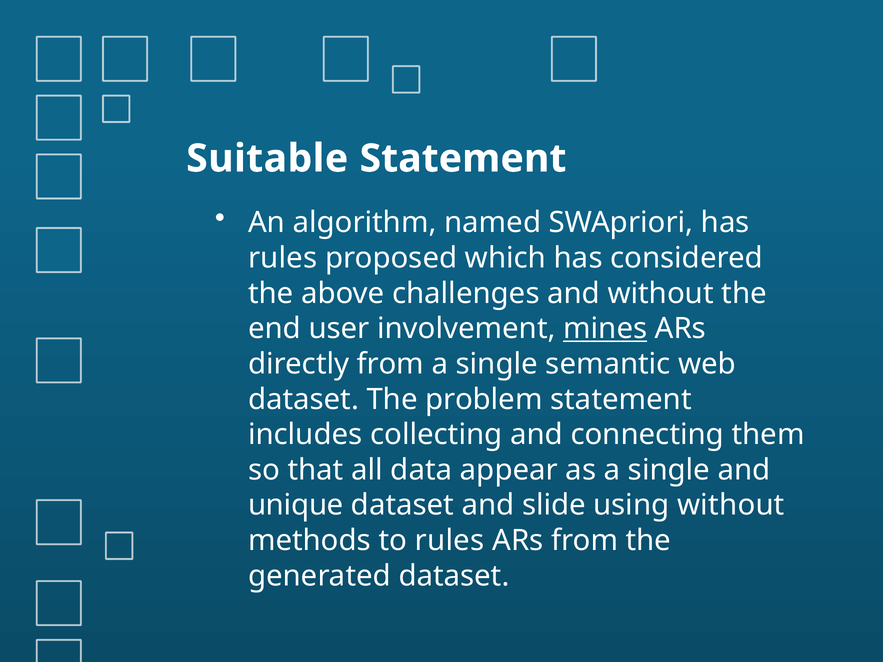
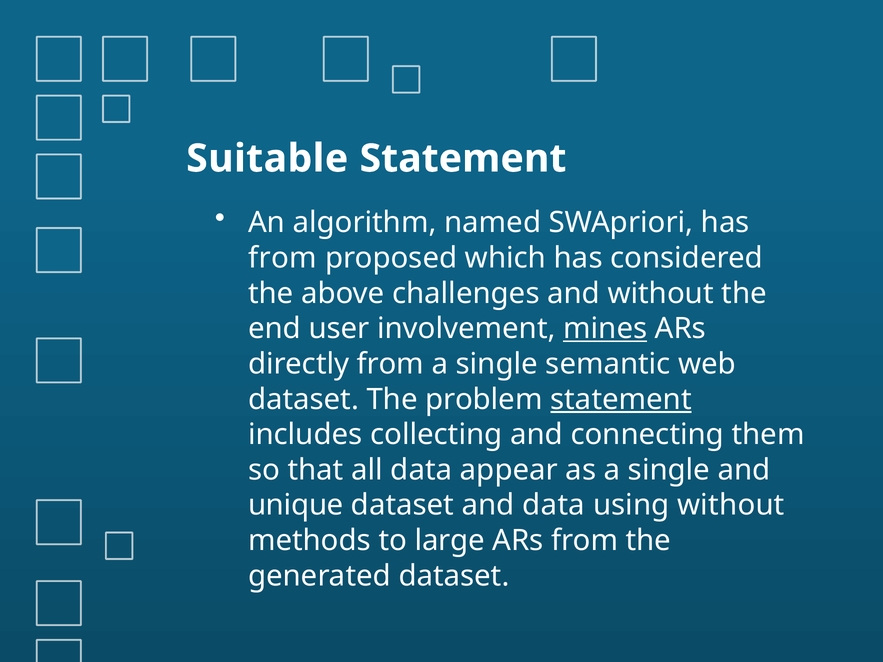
rules: rules -> from (283, 258)
statement underline: none -> present (621, 399)
and slide: slide -> data (554, 505)
to rules: rules -> large (450, 541)
